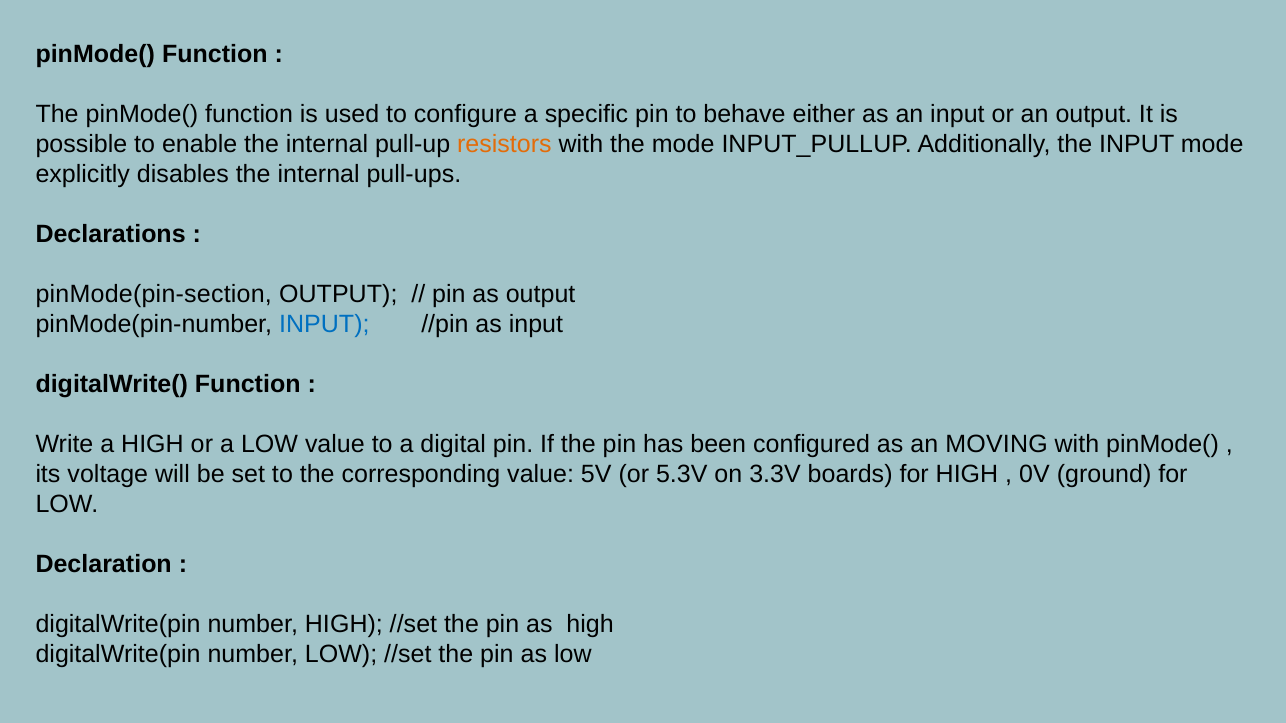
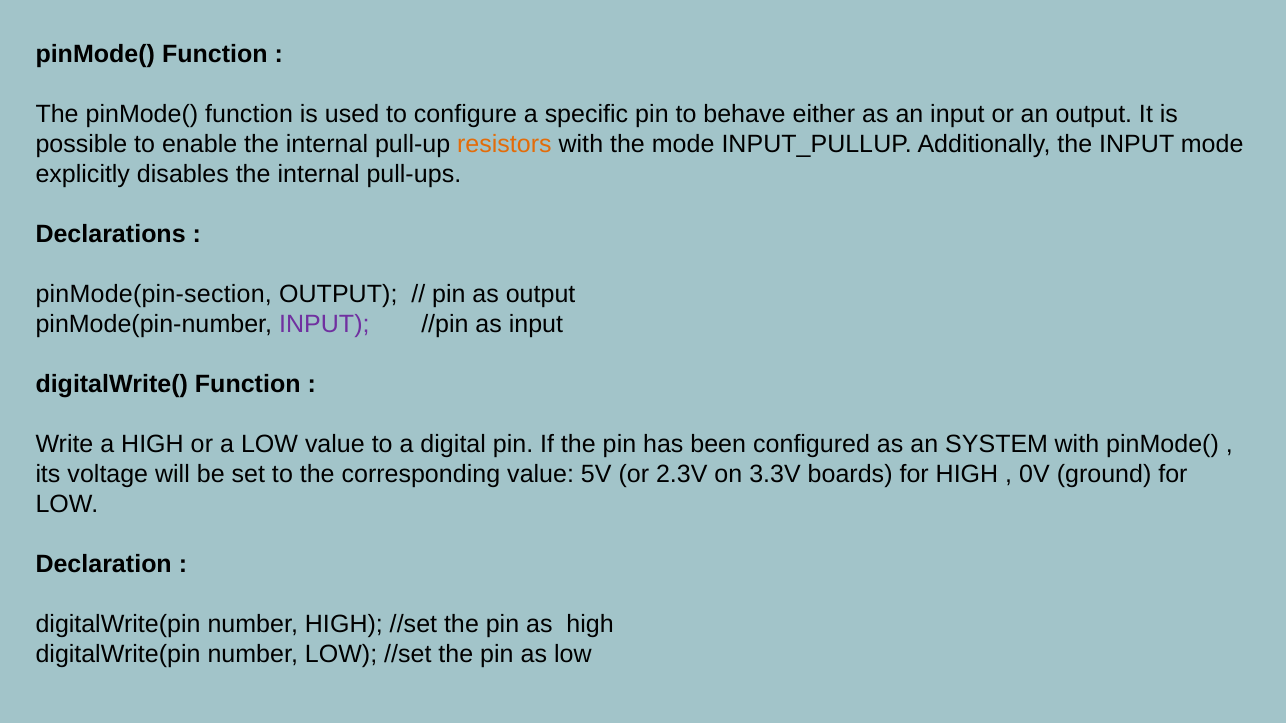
INPUT colour: blue -> purple (324, 324)
MOVING: MOVING -> SYSTEM (997, 444)
5.3V: 5.3V -> 2.3V (682, 474)
